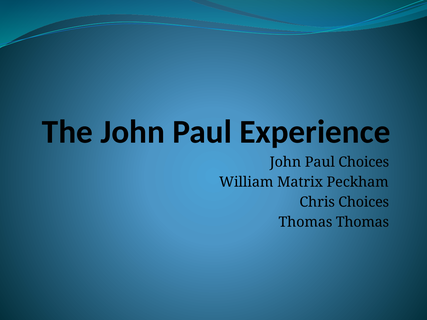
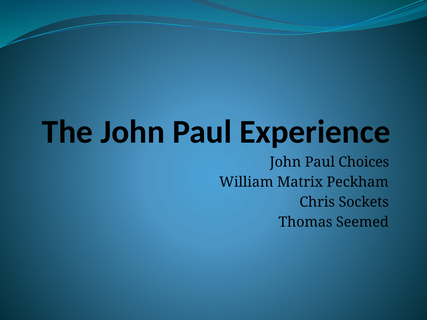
Chris Choices: Choices -> Sockets (364, 202)
Thomas Thomas: Thomas -> Seemed (362, 222)
